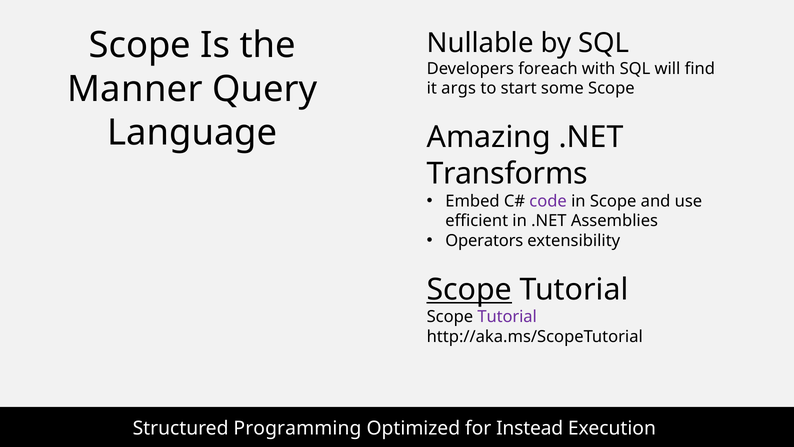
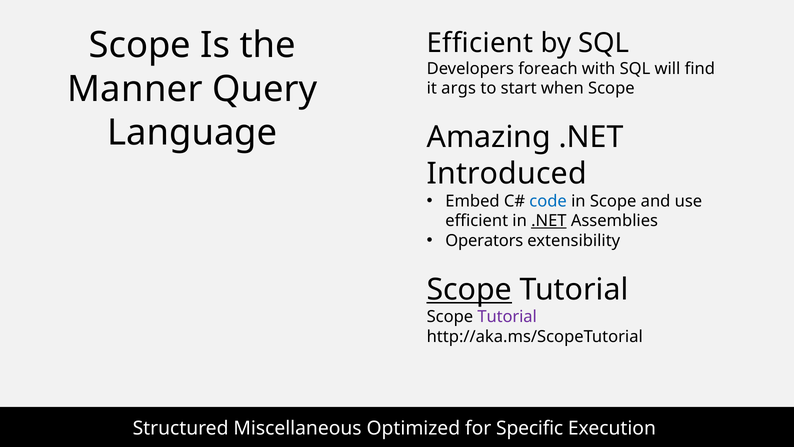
Nullable: Nullable -> Efficient (480, 43)
some: some -> when (562, 88)
Transforms: Transforms -> Introduced (507, 174)
code colour: purple -> blue (548, 201)
.NET underline: none -> present (549, 221)
Programming: Programming -> Miscellaneous (298, 428)
Instead: Instead -> Specific (530, 428)
